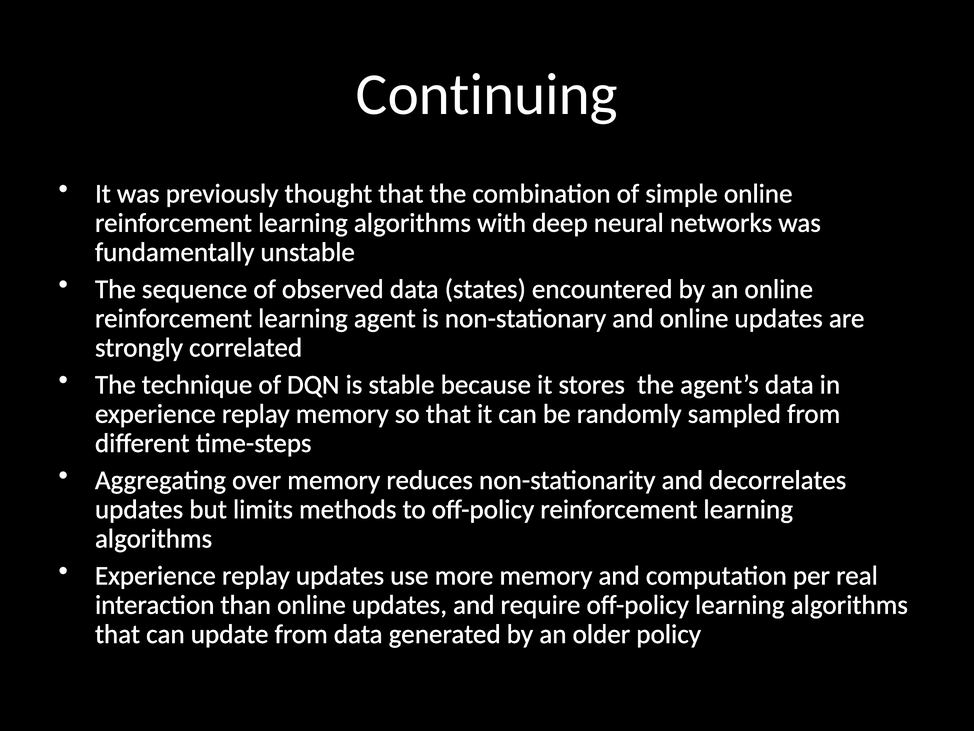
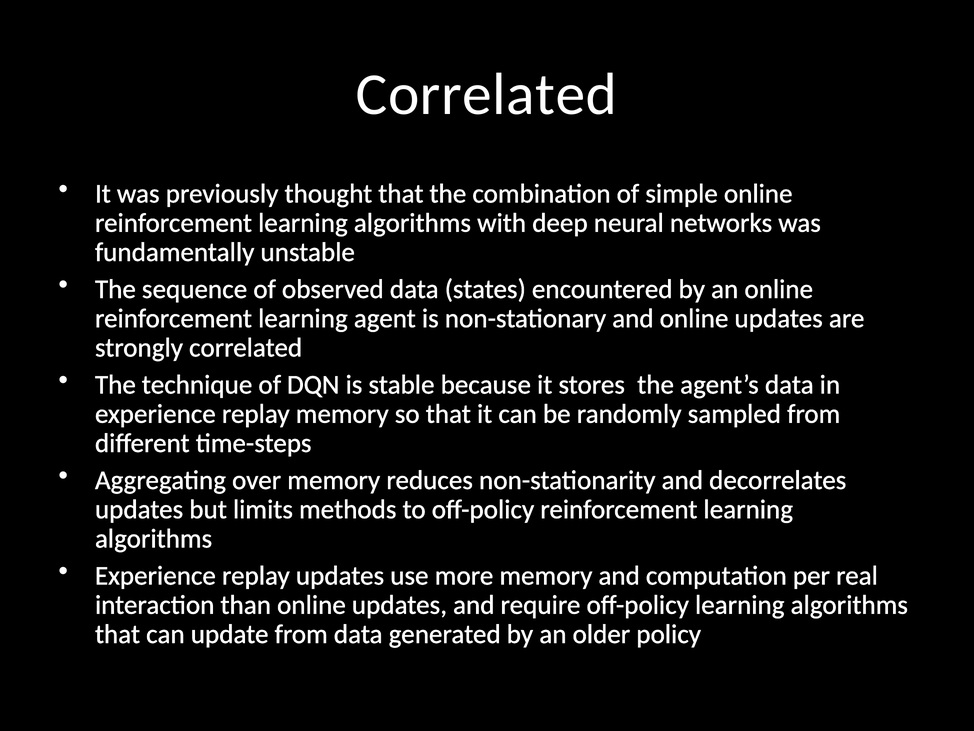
Continuing: Continuing -> Correlated (487, 94)
